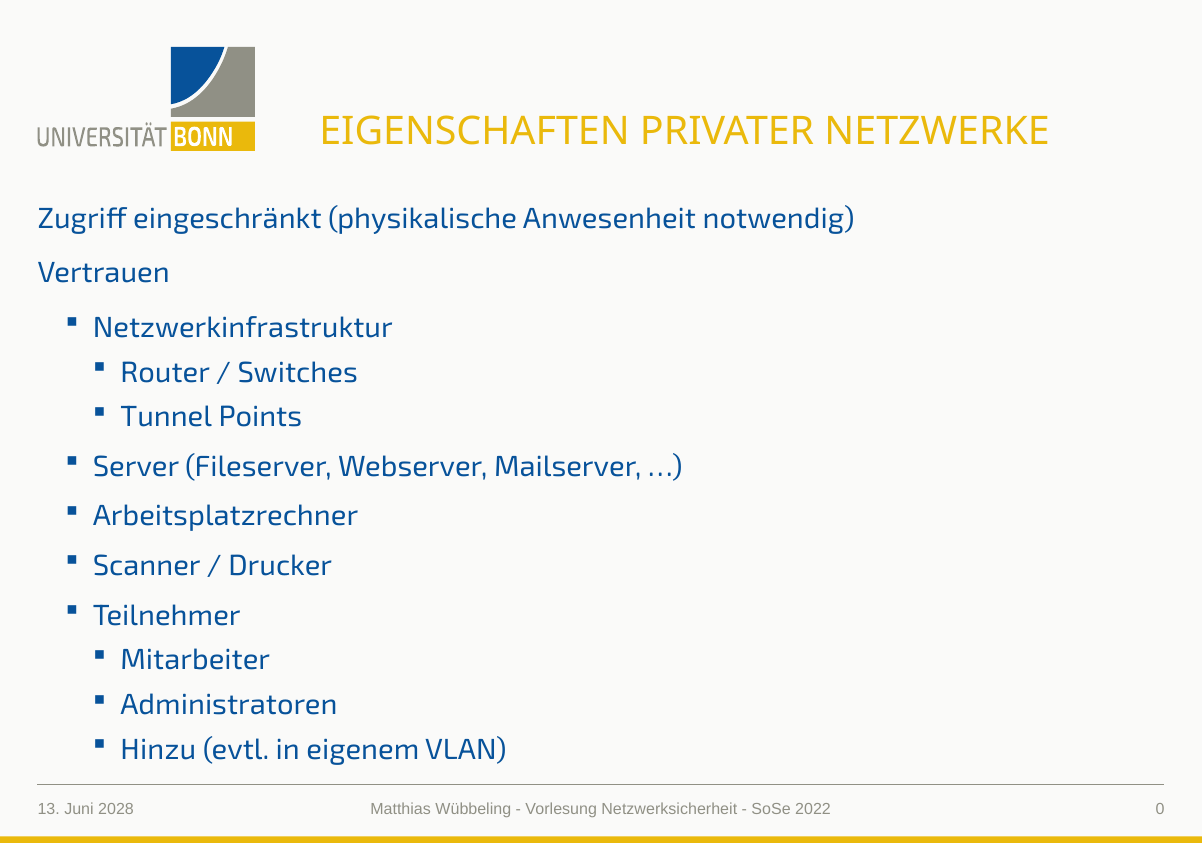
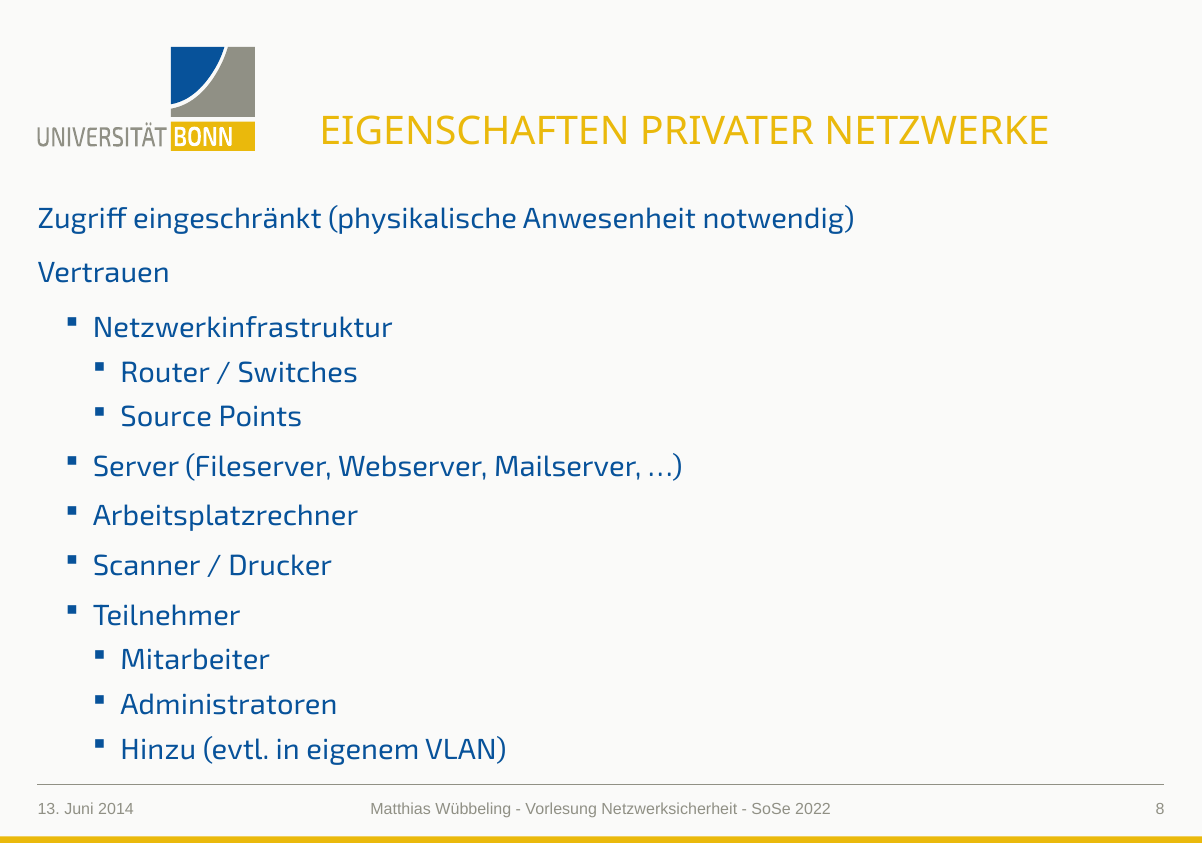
Tunnel: Tunnel -> Source (166, 417)
2028: 2028 -> 2014 (116, 809)
0: 0 -> 8 (1160, 809)
